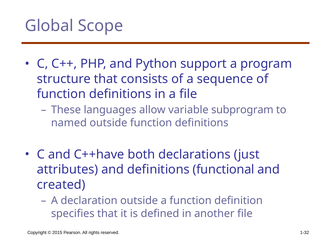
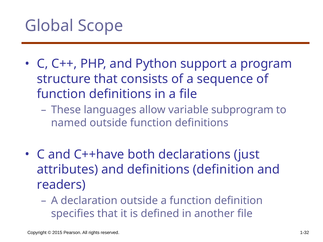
definitions functional: functional -> definition (223, 170)
created: created -> readers (61, 185)
